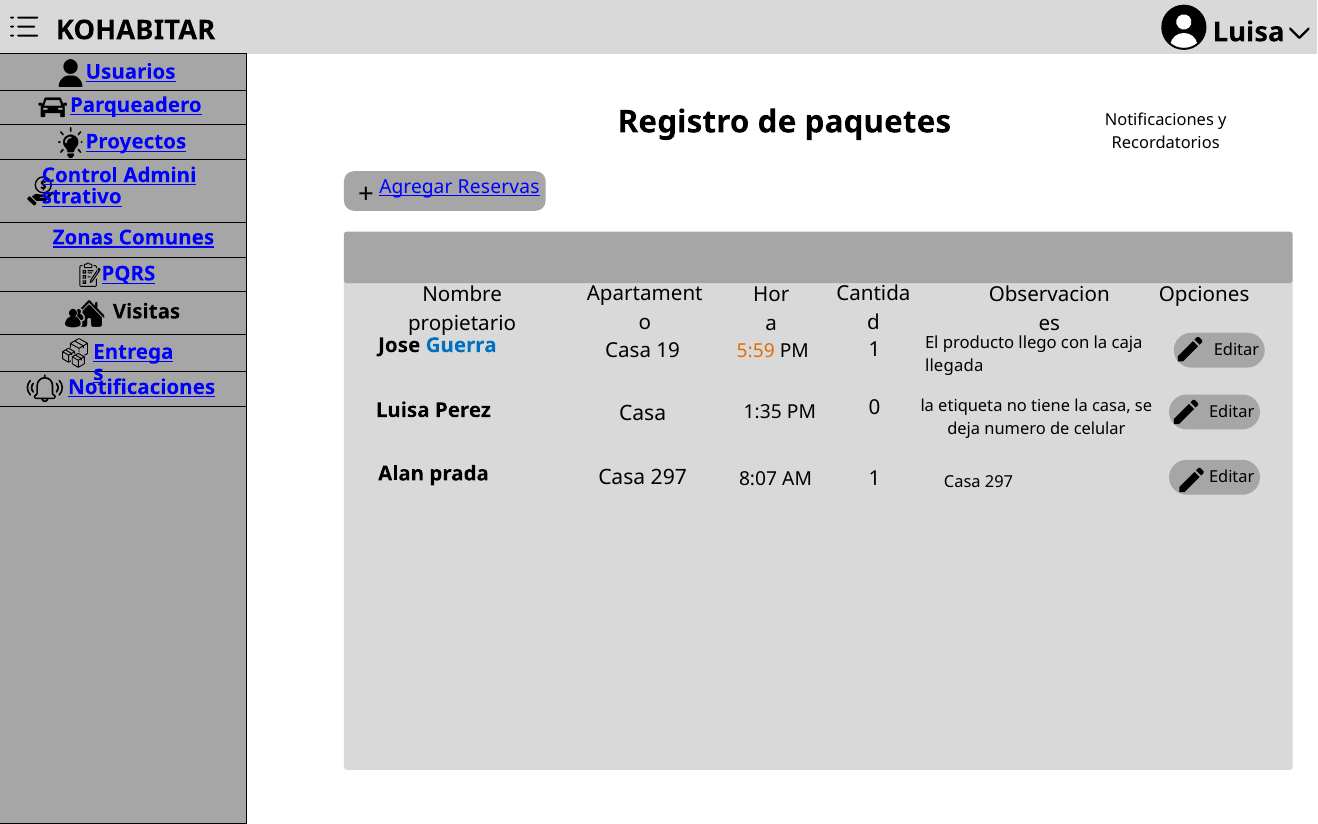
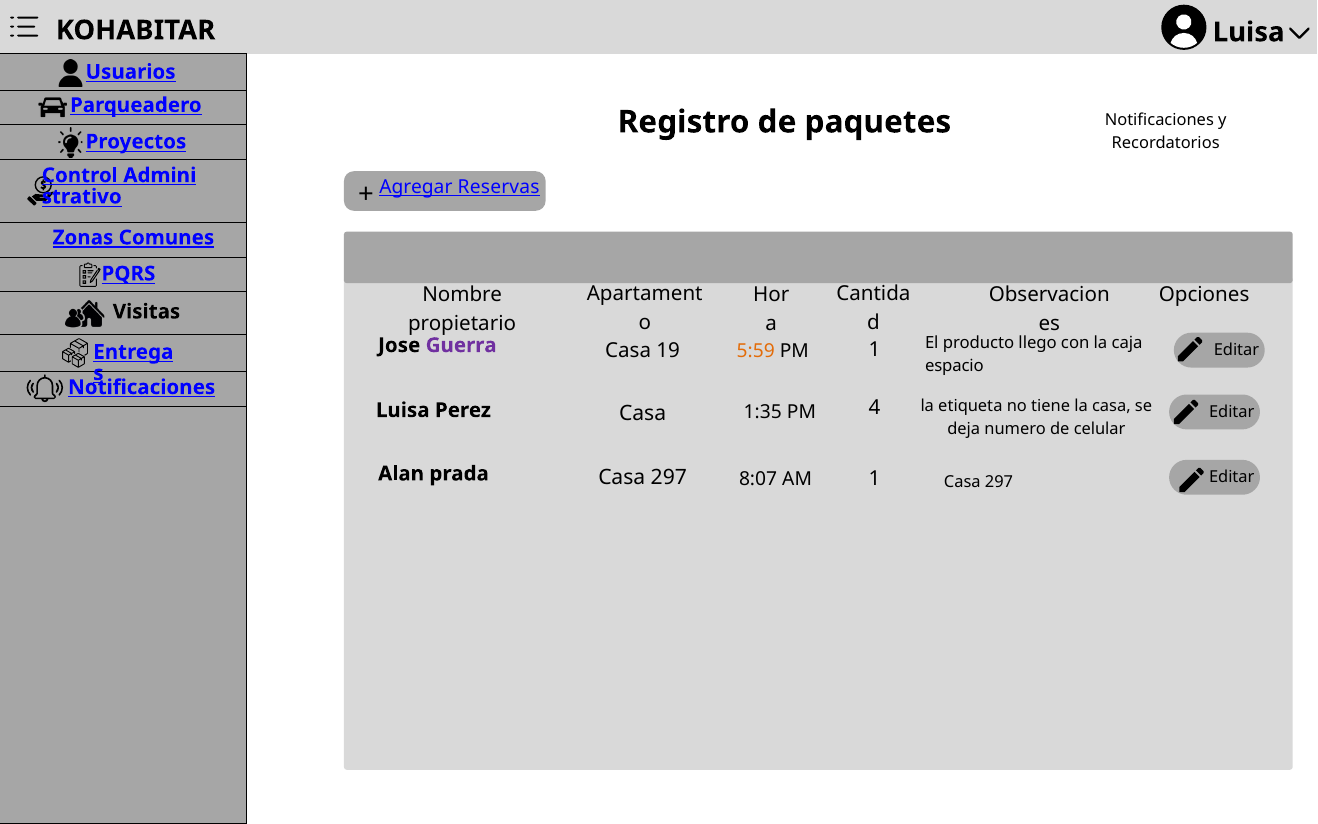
Guerra colour: blue -> purple (461, 345)
llegada: llegada -> espacio (954, 366)
0: 0 -> 4 (875, 408)
